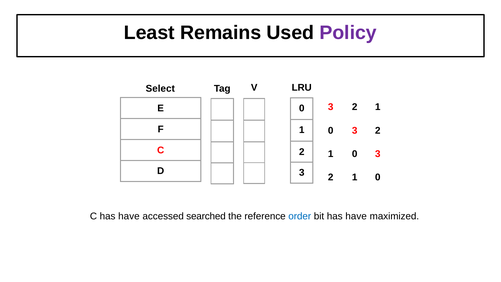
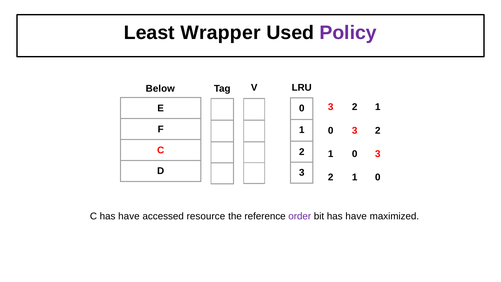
Remains: Remains -> Wrapper (221, 33)
Select: Select -> Below (160, 88)
searched: searched -> resource (206, 216)
order colour: blue -> purple (300, 216)
